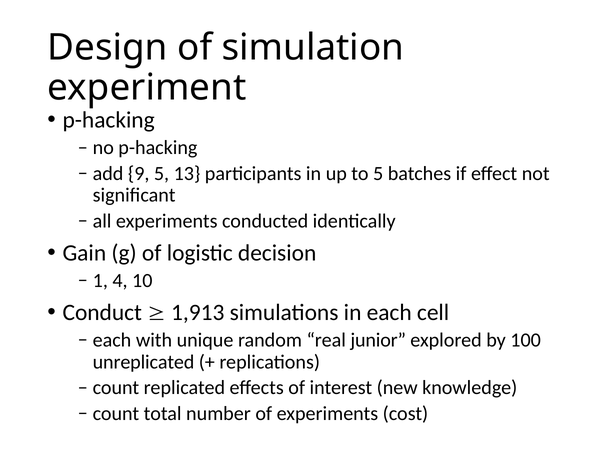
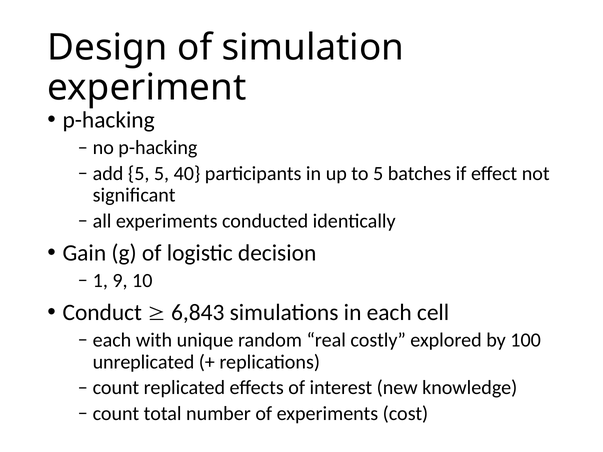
9: 9 -> 5 (139, 174)
13: 13 -> 40 (187, 174)
4: 4 -> 9 (120, 281)
1,913: 1,913 -> 6,843 (198, 313)
junior: junior -> costly (378, 340)
